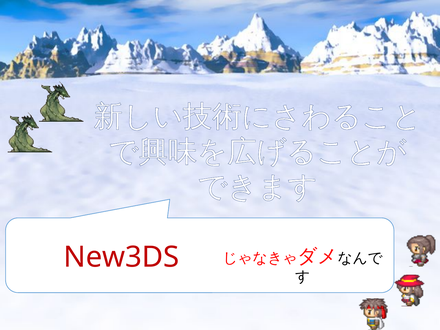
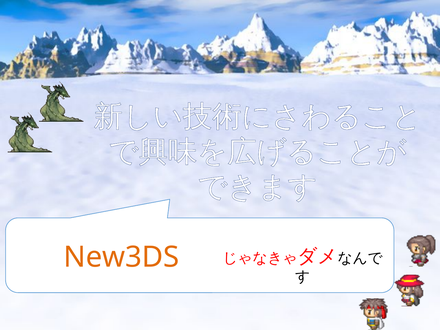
New3DS colour: red -> orange (121, 257)
